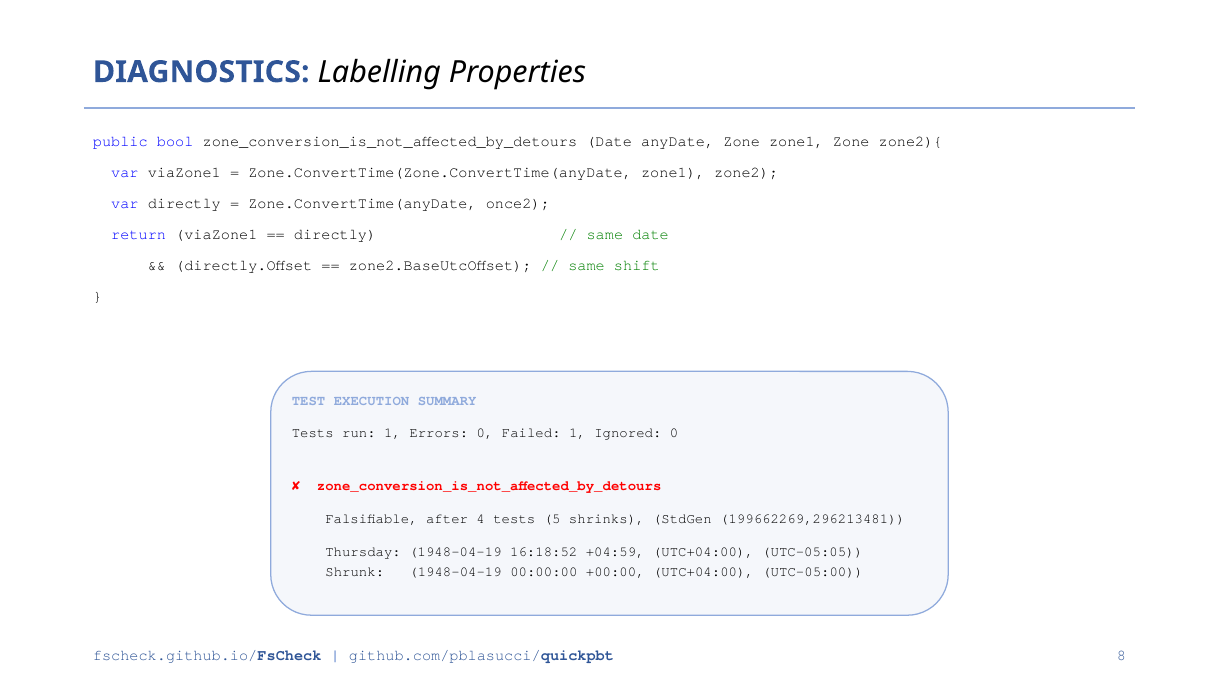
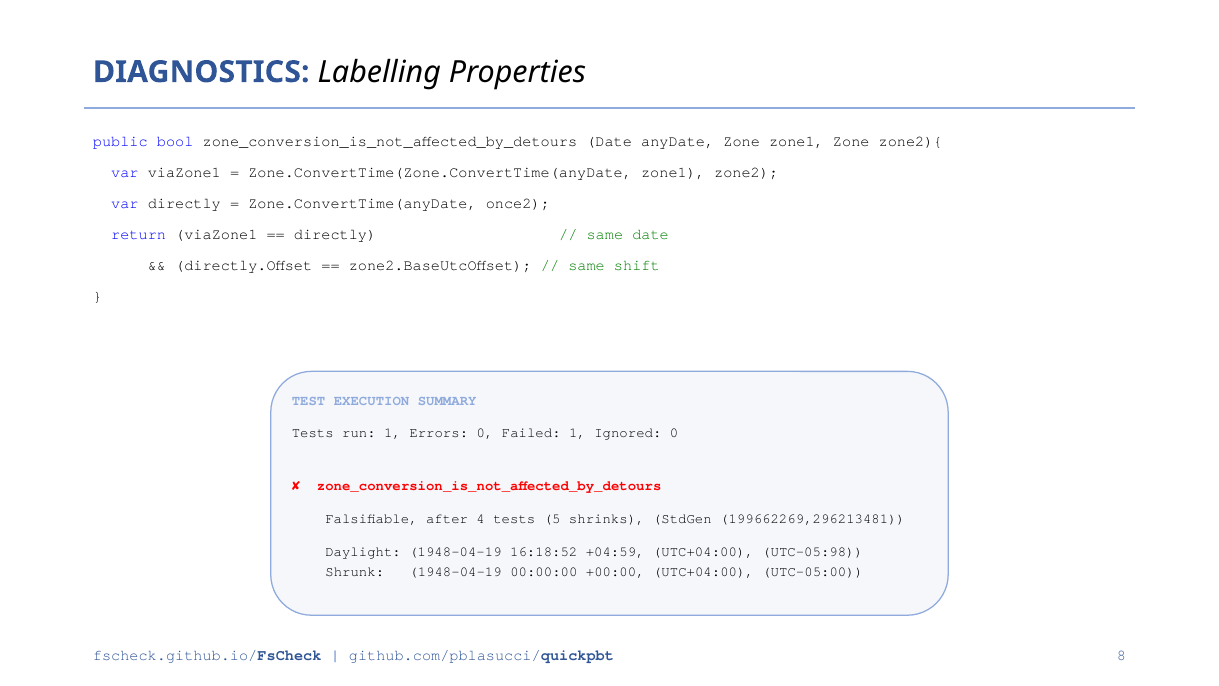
Thursday: Thursday -> Daylight (363, 552)
UTC-05:05: UTC-05:05 -> UTC-05:98 (813, 552)
